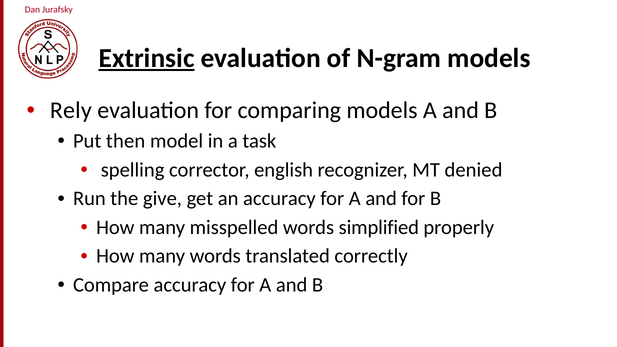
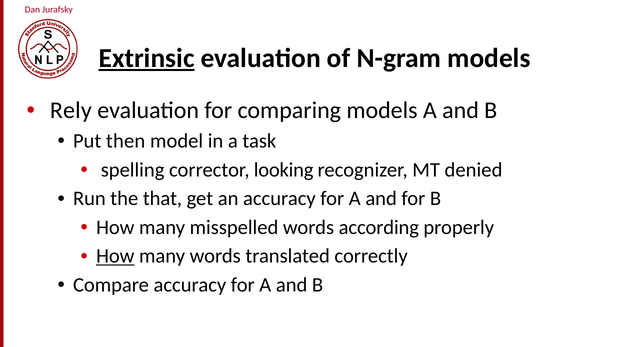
english: english -> looking (284, 170)
give: give -> that (163, 199)
simplified: simplified -> according (379, 227)
How underline: none -> present (115, 256)
